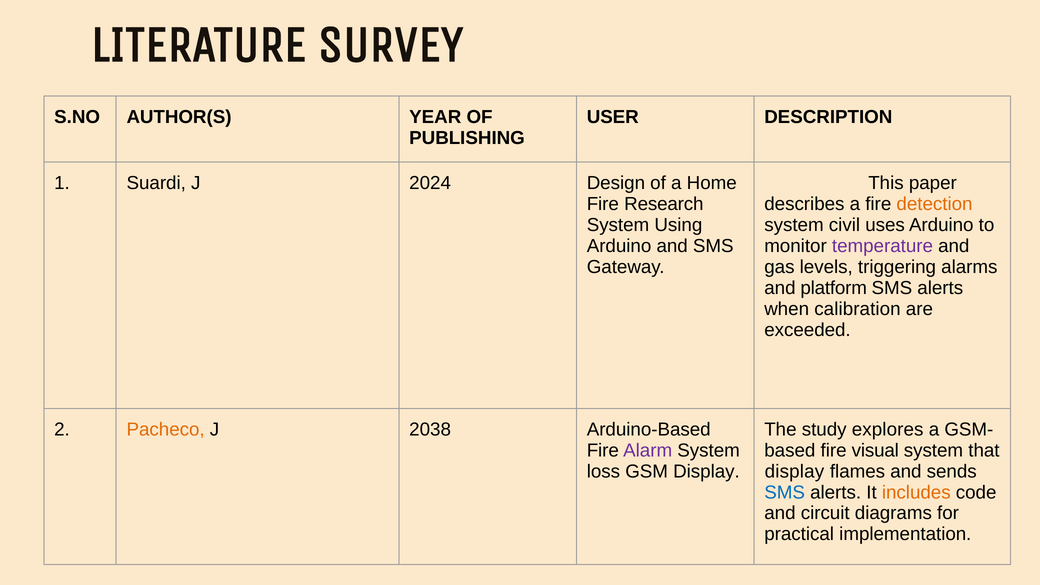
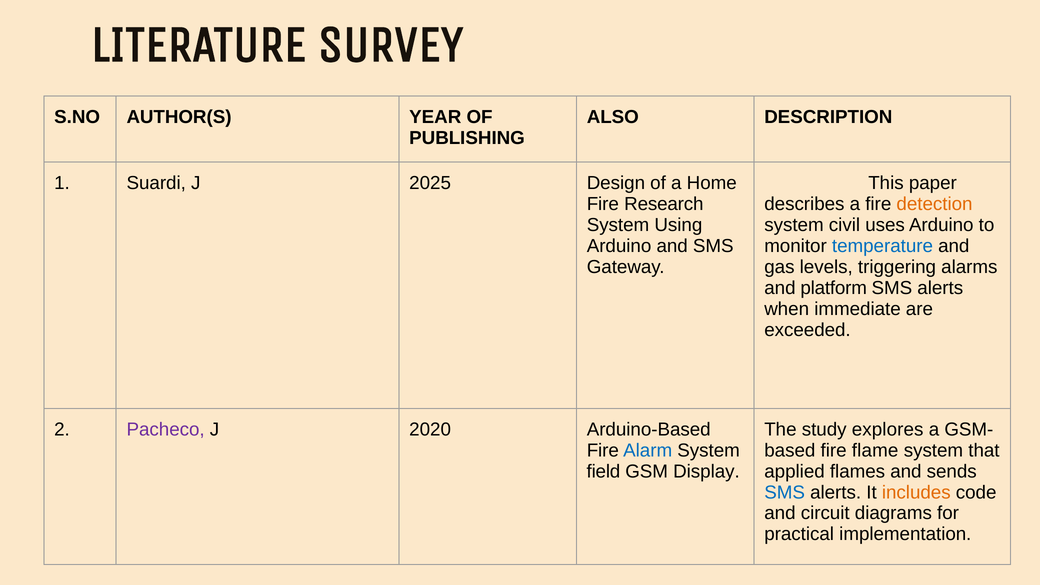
USER: USER -> ALSO (613, 117)
2024: 2024 -> 2025 (430, 183)
temperature colour: purple -> blue (882, 246)
calibration: calibration -> immediate (857, 309)
Pacheco colour: orange -> purple (166, 429)
2038: 2038 -> 2020 (430, 429)
Alarm colour: purple -> blue (648, 450)
visual: visual -> flame (875, 450)
loss: loss -> field (603, 471)
display: display -> applied (795, 471)
